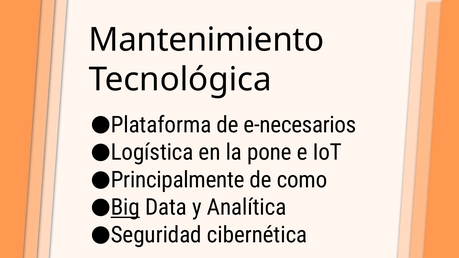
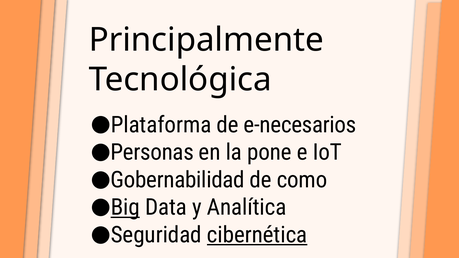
Mantenimiento: Mantenimiento -> Principalmente (206, 40)
Logística: Logística -> Personas (152, 152)
Principalmente: Principalmente -> Gobernabilidad (178, 180)
cibernética underline: none -> present (257, 235)
